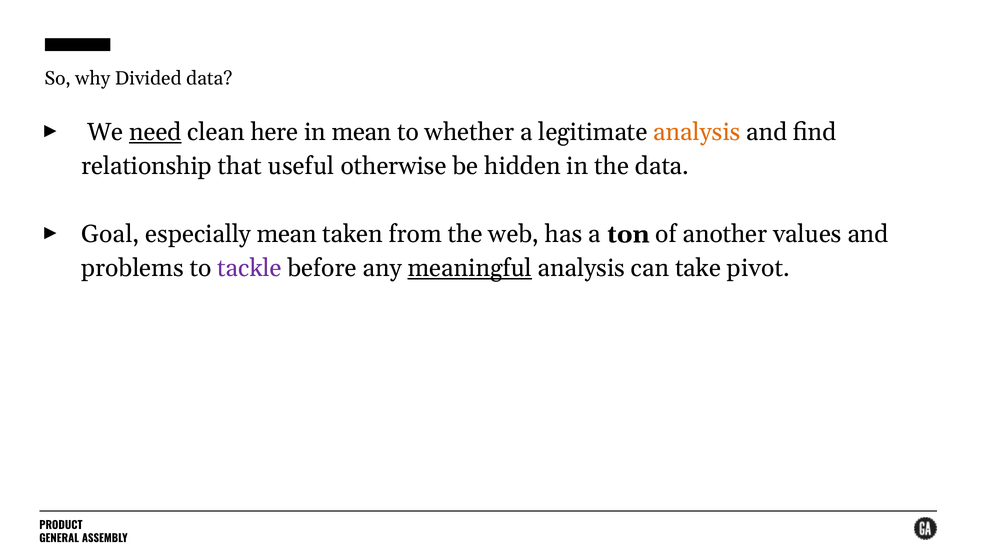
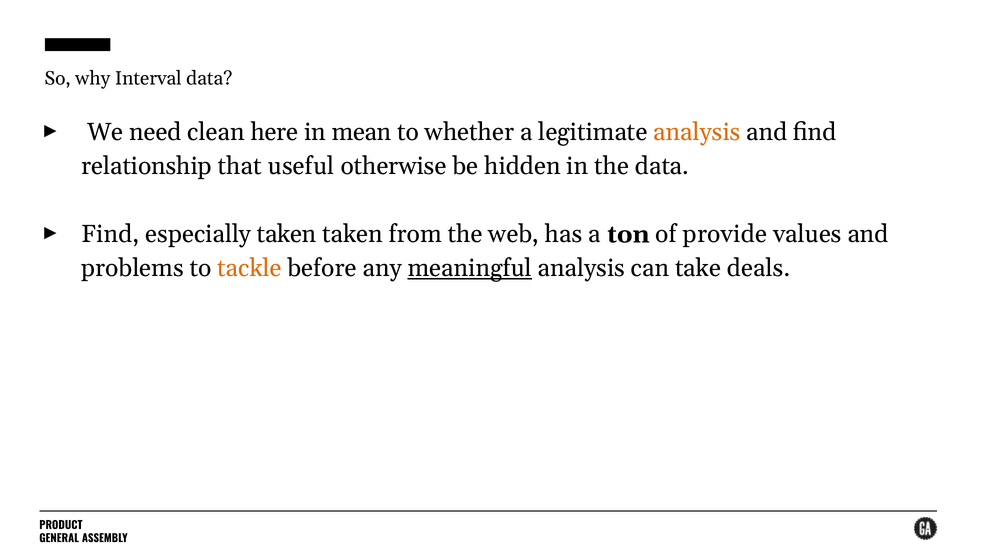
Divided: Divided -> Interval (148, 79)
need underline: present -> none (155, 132)
Goal: Goal -> Find (110, 234)
especially mean: mean -> taken (287, 234)
another: another -> provide (725, 234)
tackle colour: purple -> orange (250, 268)
pivot: pivot -> deals (759, 268)
